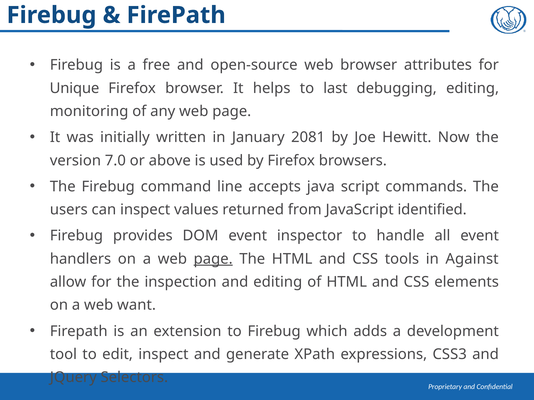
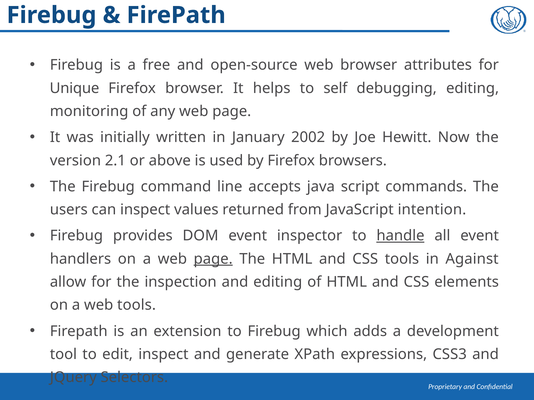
last: last -> self (335, 88)
2081: 2081 -> 2002 (308, 138)
7.0: 7.0 -> 2.1 (115, 161)
identified: identified -> intention (432, 210)
handle underline: none -> present (400, 236)
web want: want -> tools (137, 305)
